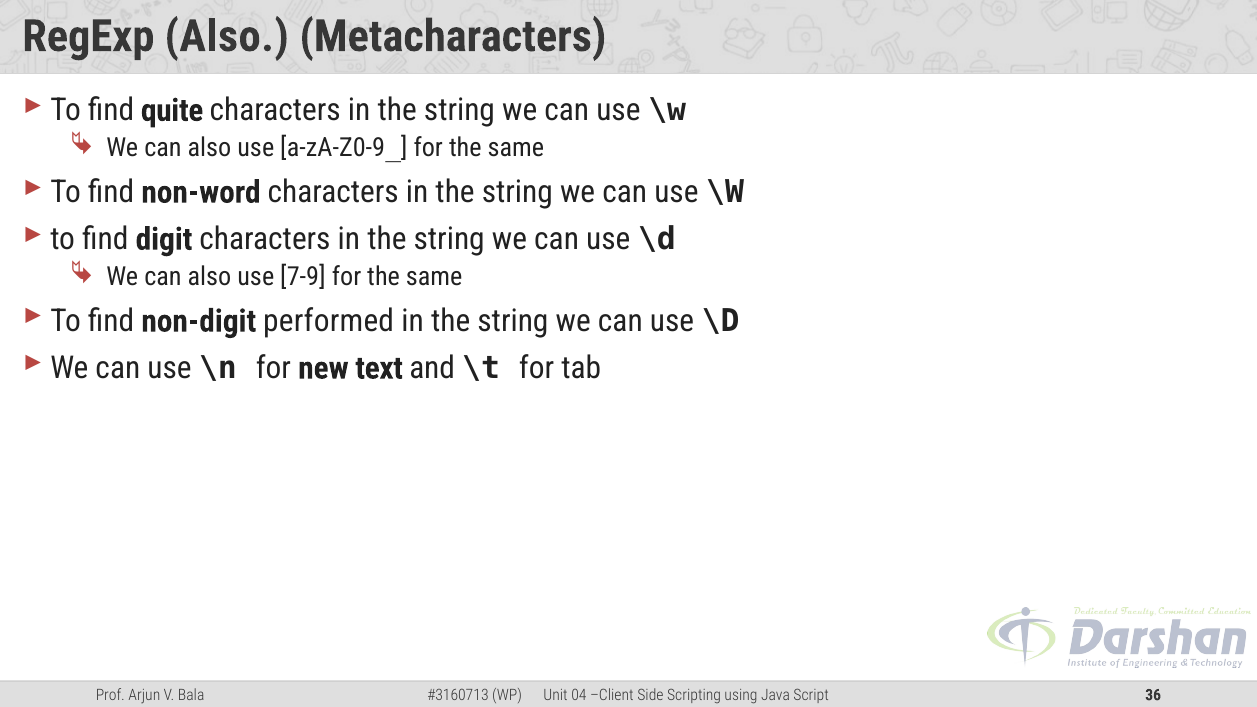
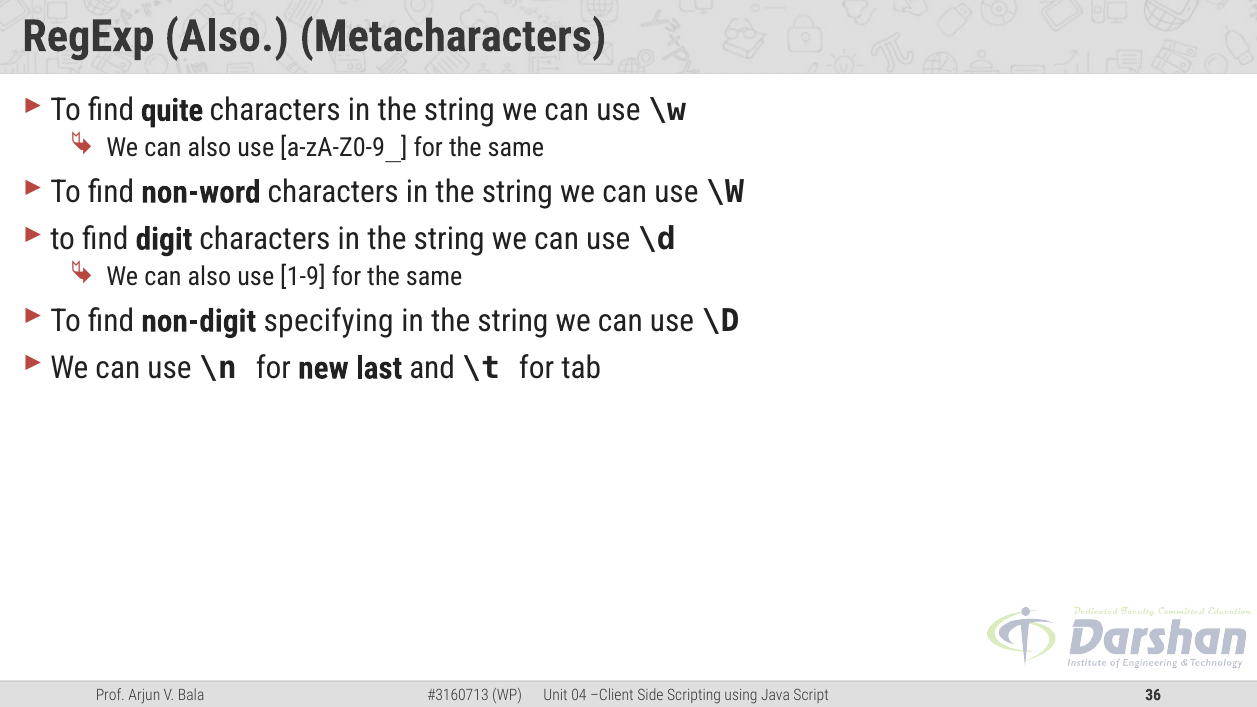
7-9: 7-9 -> 1-9 (303, 277)
performed: performed -> specifying (329, 321)
text: text -> last (379, 368)
